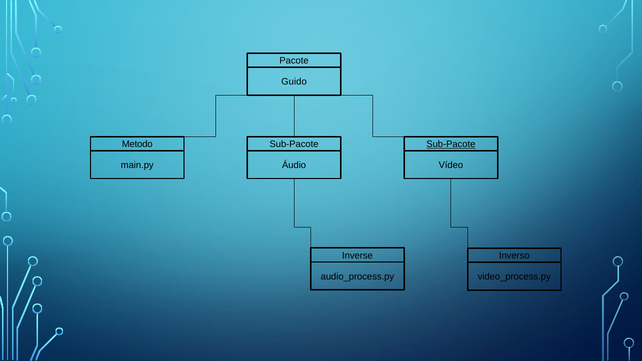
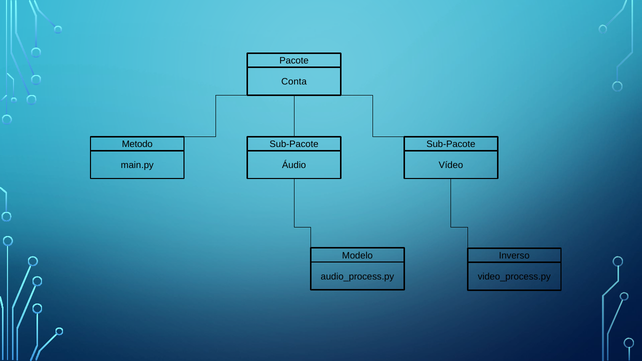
Guido: Guido -> Conta (294, 82)
Sub-Pacote underline: present -> none (451, 144)
Inverse: Inverse -> Modelo (357, 256)
